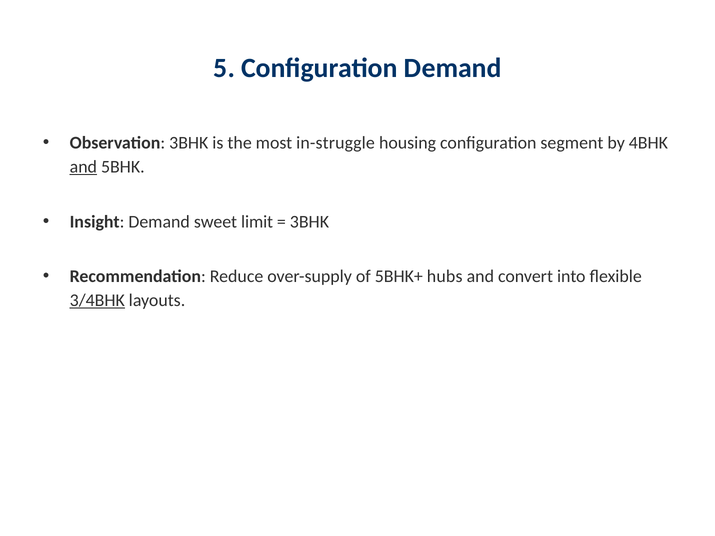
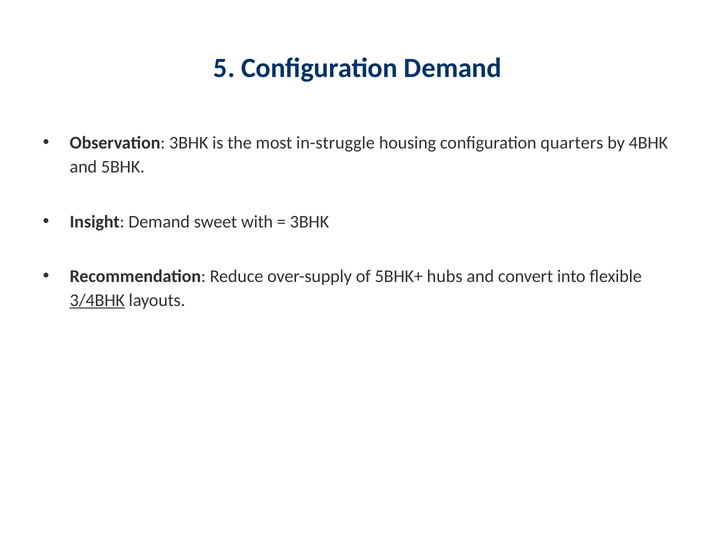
segment: segment -> quarters (572, 143)
and underline: present -> none (83, 167)
limit: limit -> with (257, 222)
